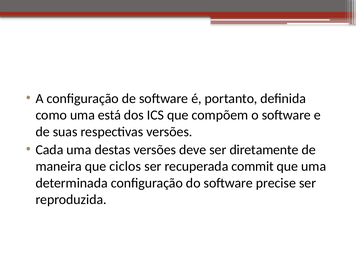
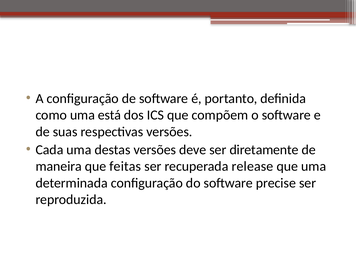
ciclos: ciclos -> feitas (125, 166)
commit: commit -> release (252, 166)
